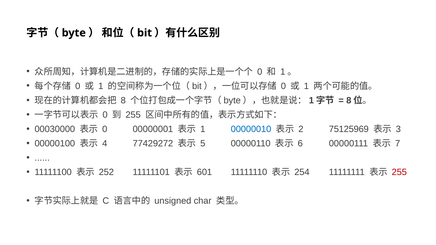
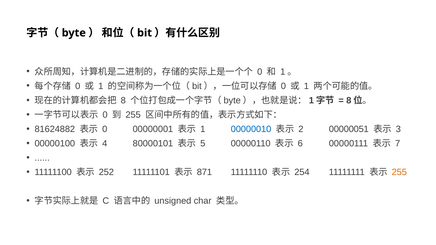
00030000: 00030000 -> 81624882 (55, 129)
75125969: 75125969 -> 00000051 (349, 129)
77429272: 77429272 -> 80000101 (153, 144)
601: 601 -> 871 (204, 172)
255 colour: red -> orange (399, 172)
